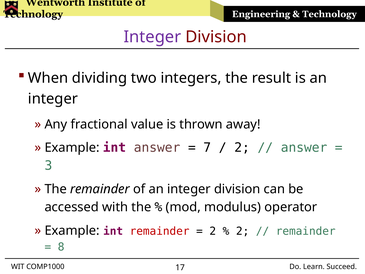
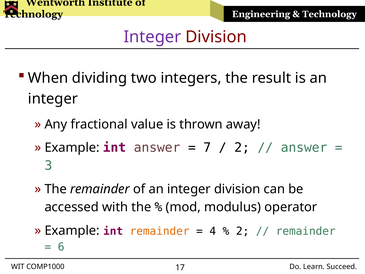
remainder colour: red -> orange (160, 231)
2: 2 -> 4 (213, 231)
8: 8 -> 6 (61, 247)
